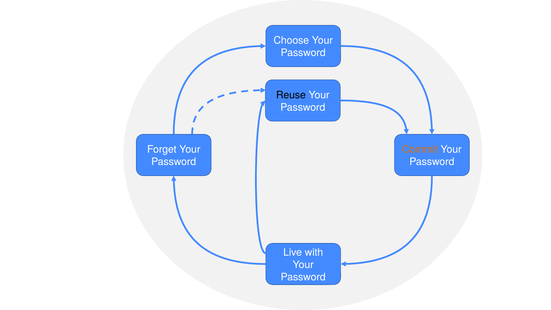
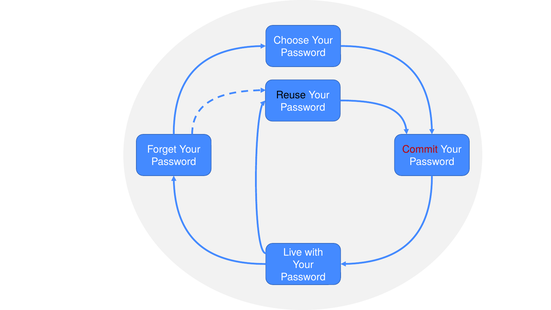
Commit colour: orange -> red (420, 149)
